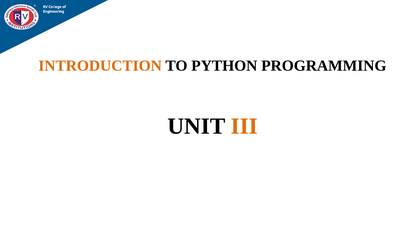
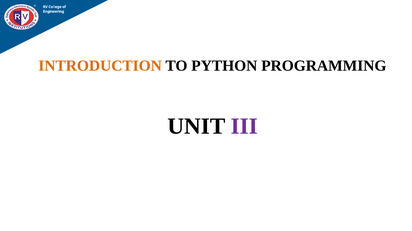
III colour: orange -> purple (244, 127)
